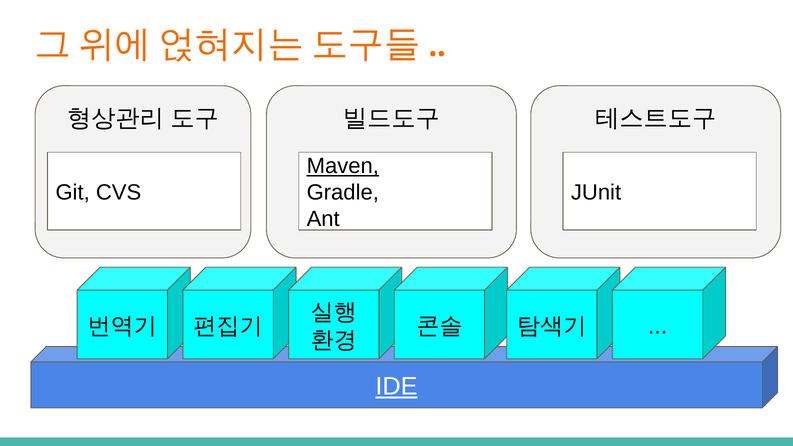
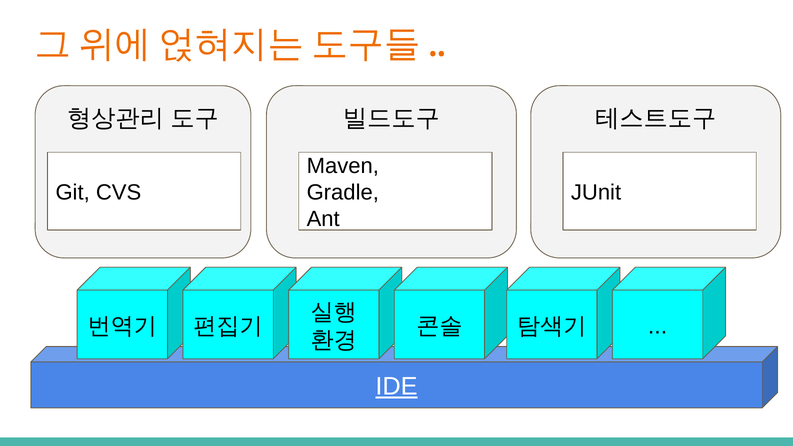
Maven underline: present -> none (343, 166)
